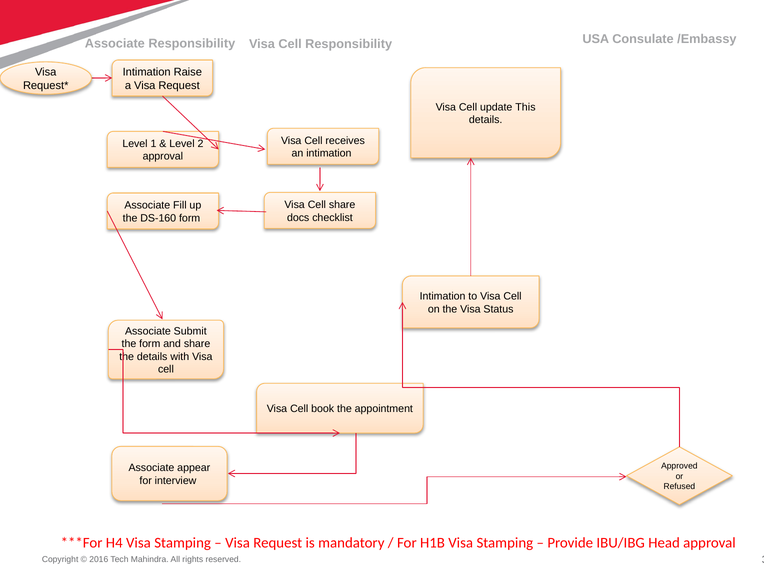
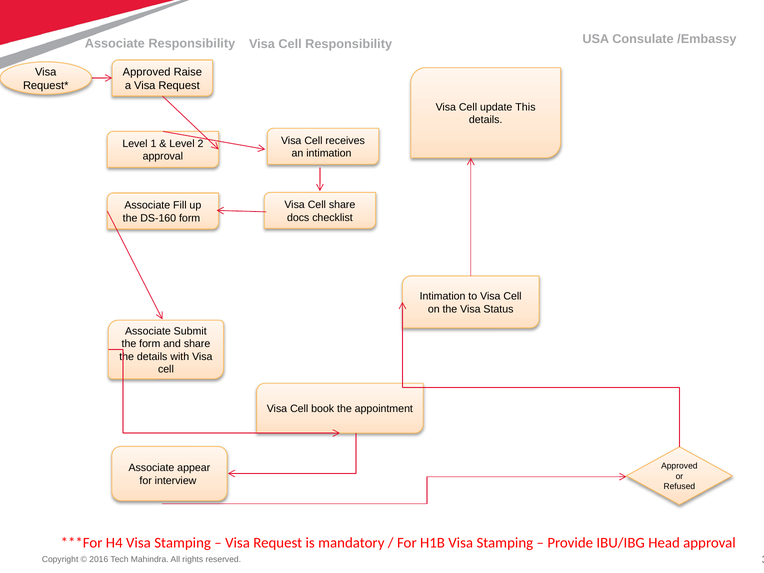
Intimation: Intimation -> Approved (147, 72)
